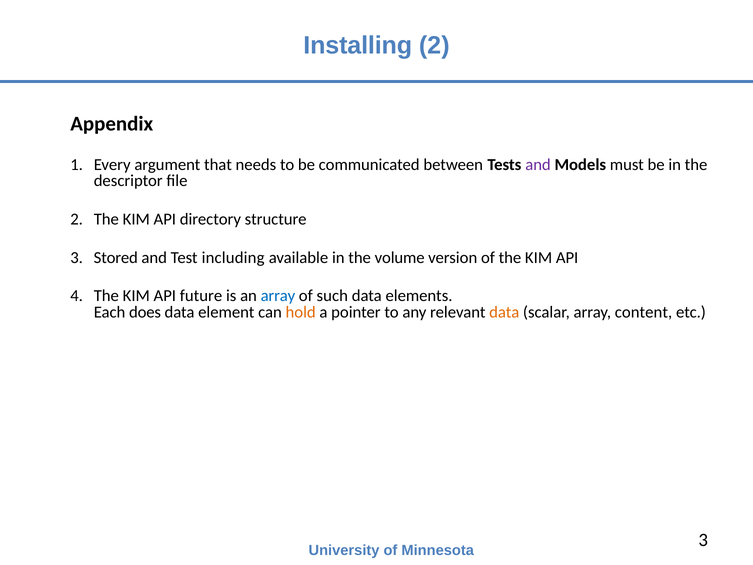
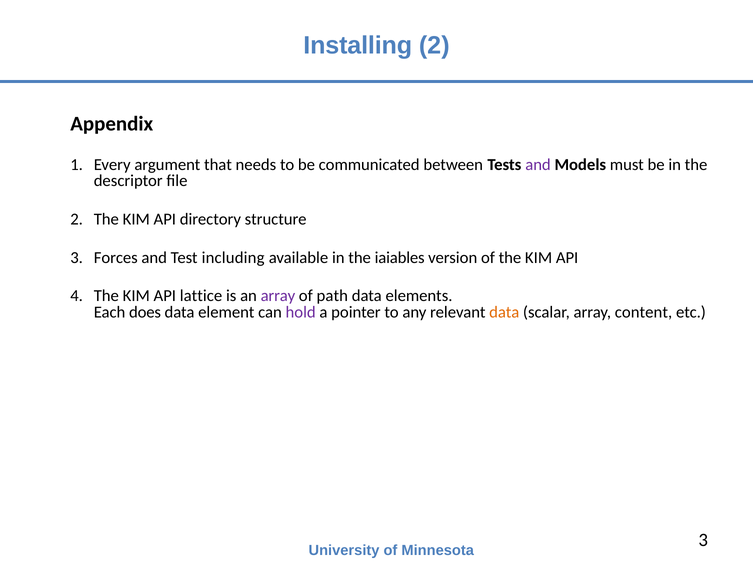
Stored: Stored -> Forces (116, 257)
volume: volume -> iaiables (400, 257)
future: future -> lattice (201, 296)
array colour: blue -> purple (278, 296)
such: such -> path (332, 296)
hold colour: orange -> purple (301, 312)
